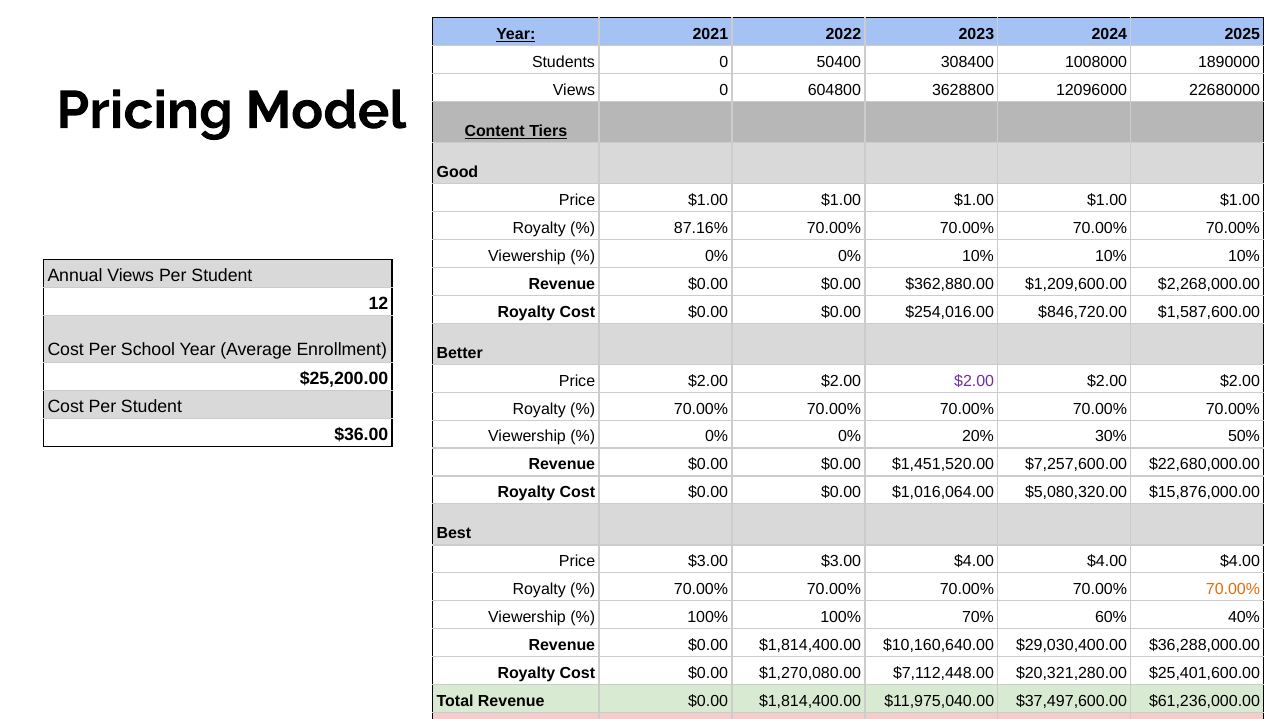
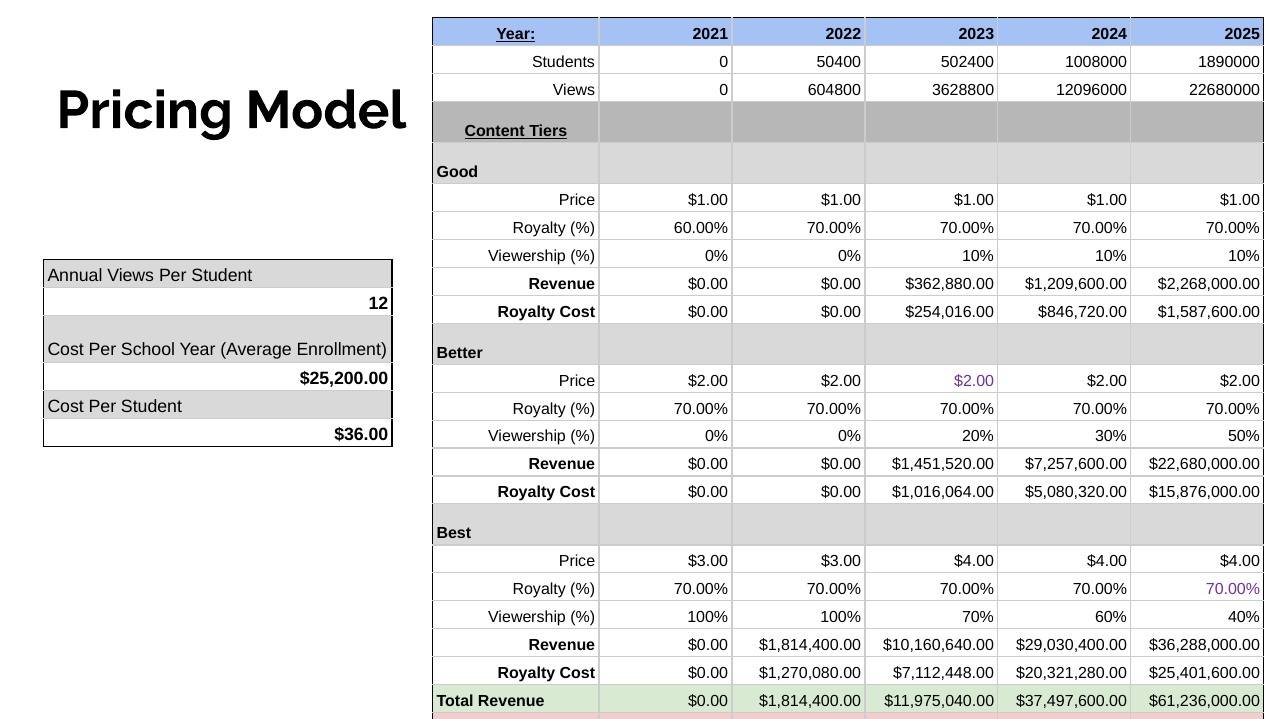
308400: 308400 -> 502400 (967, 62)
87.16%: 87.16% -> 60.00% (701, 228)
70.00% colour: orange -> purple (1233, 589)
